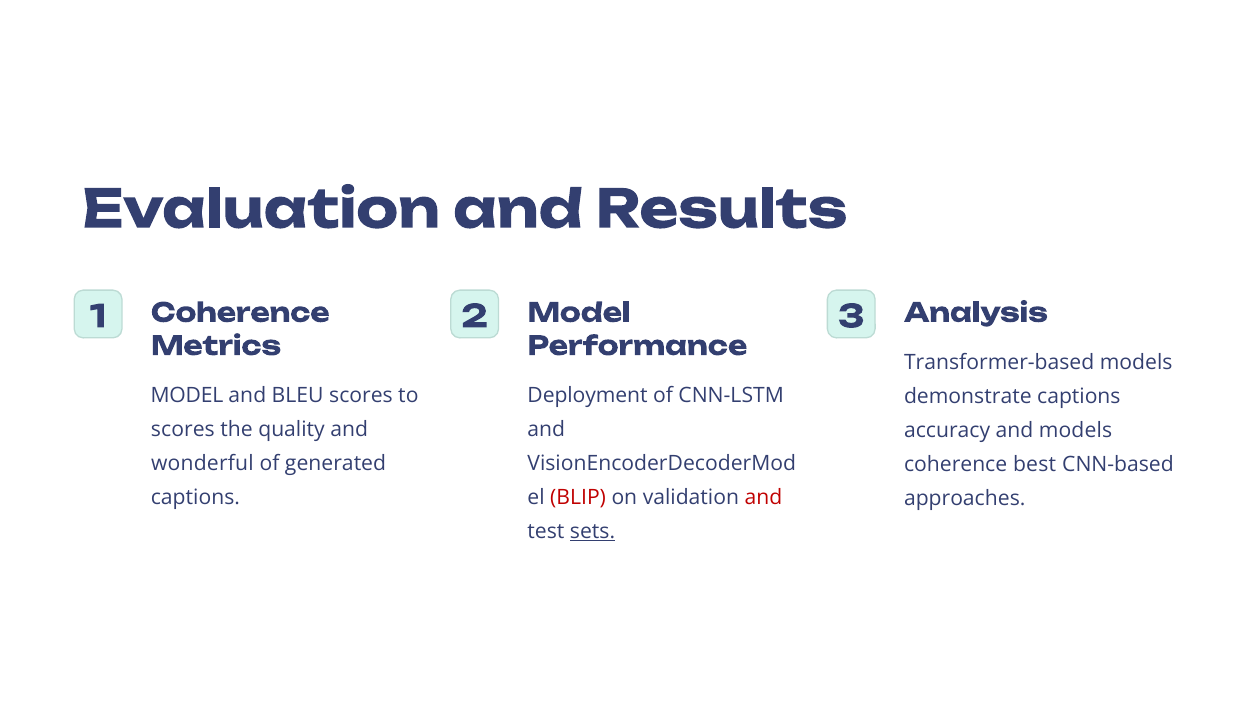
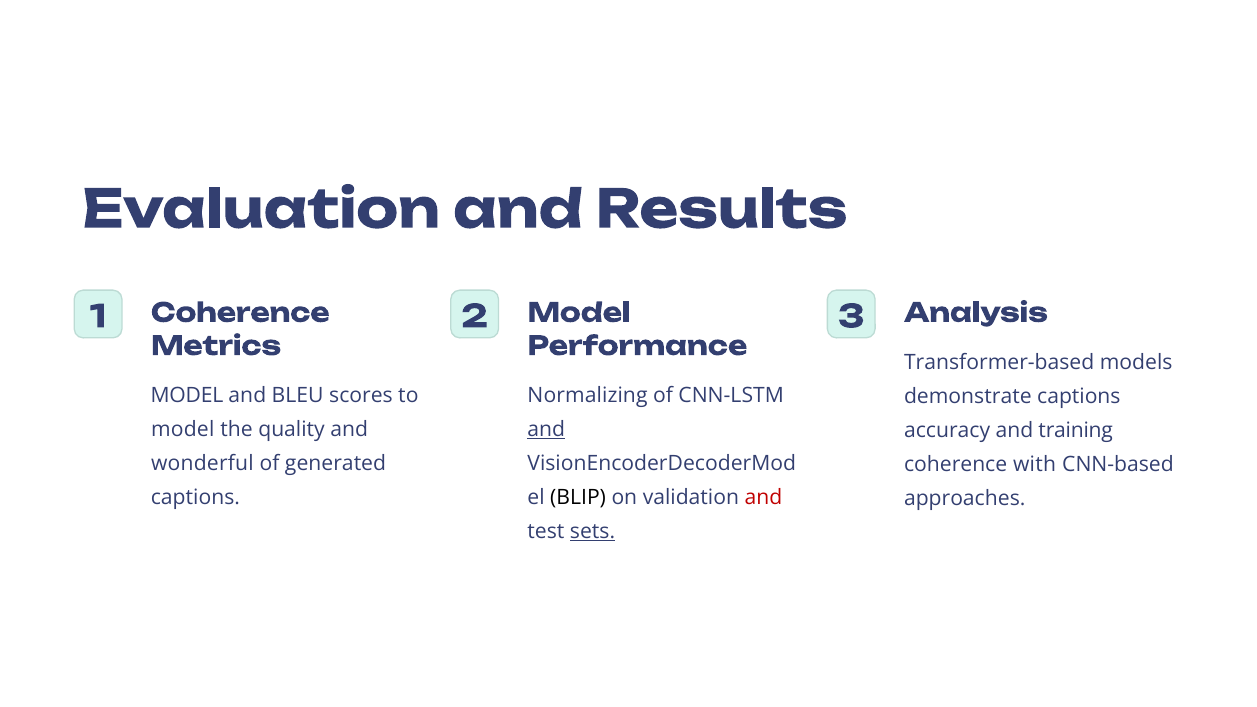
Deployment: Deployment -> Normalizing (587, 396)
scores: scores -> model (183, 430)
and underline: none -> present (546, 430)
and models: models -> training (1076, 430)
best: best -> with (1035, 464)
BLIP colour: red -> black (578, 498)
